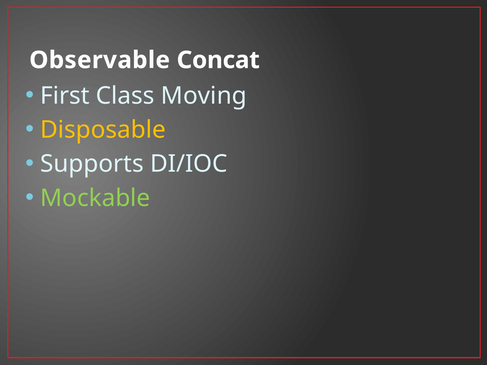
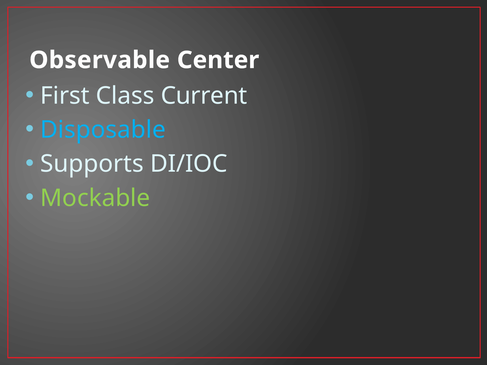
Concat: Concat -> Center (218, 60)
Moving: Moving -> Current (204, 96)
Disposable colour: yellow -> light blue (103, 130)
